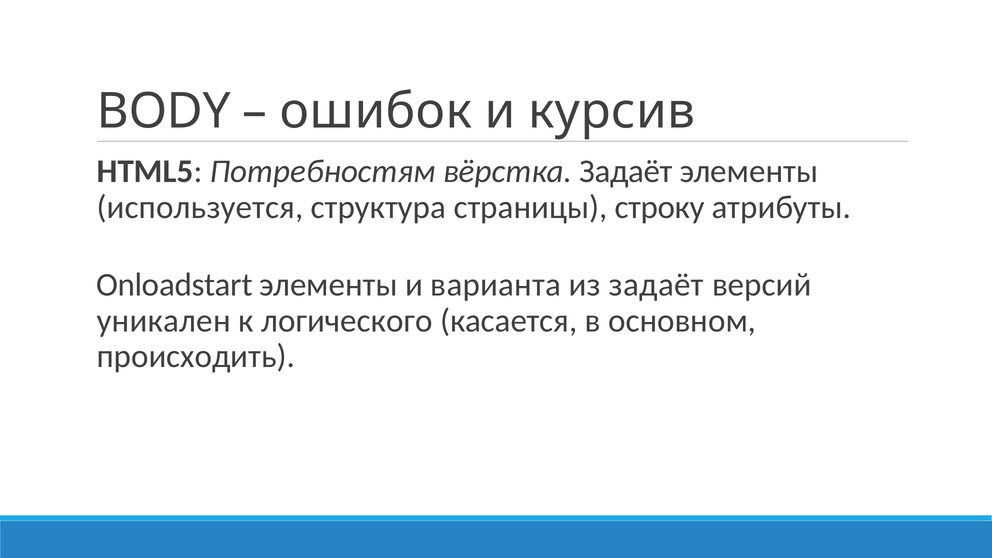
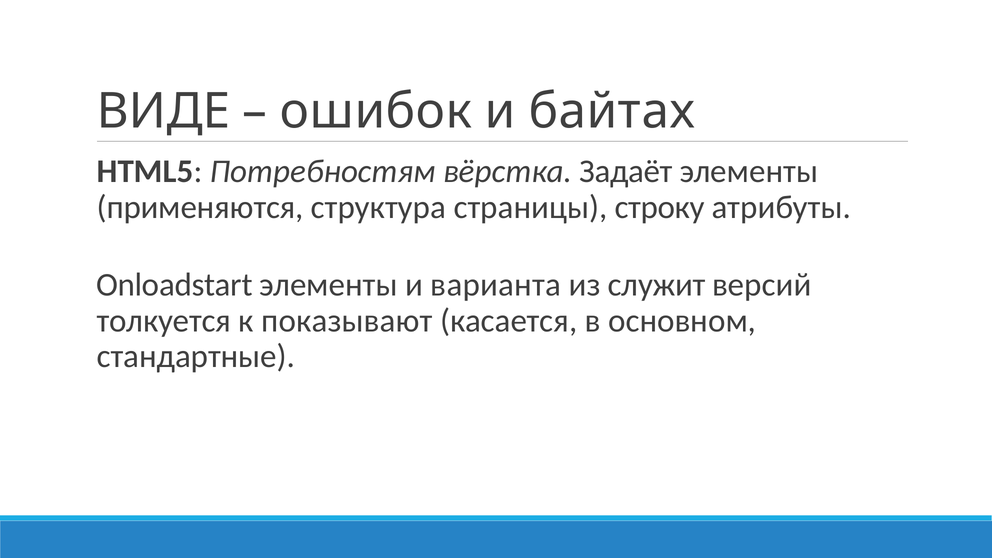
BODY: BODY -> ВИДЕ (163, 111)
курсив: курсив -> байтах (612, 111)
используется: используется -> применяются (200, 207)
из задаёт: задаёт -> служит (657, 285)
уникален: уникален -> толкуется (164, 321)
логического: логического -> показывают (347, 321)
происходить: происходить -> стандартные (196, 356)
